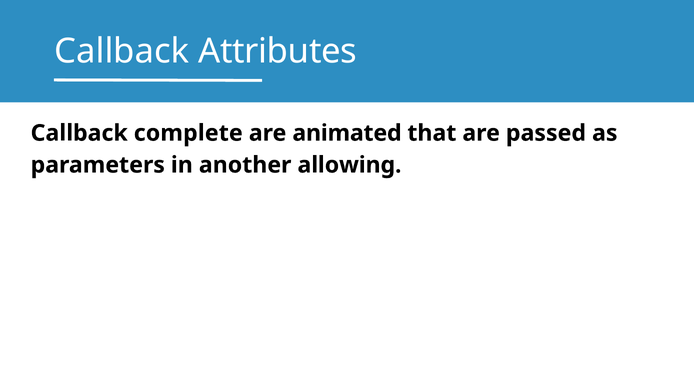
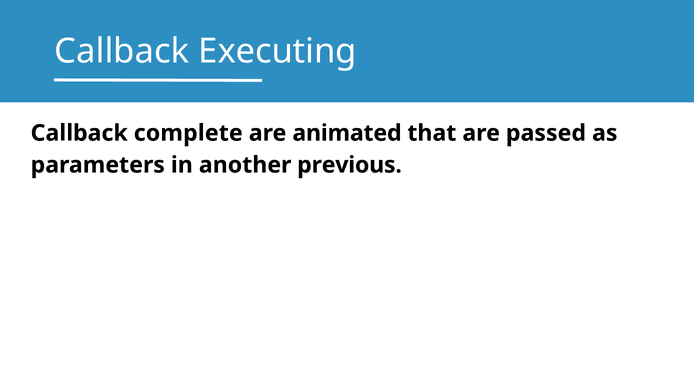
Attributes: Attributes -> Executing (278, 52)
allowing: allowing -> previous (350, 165)
